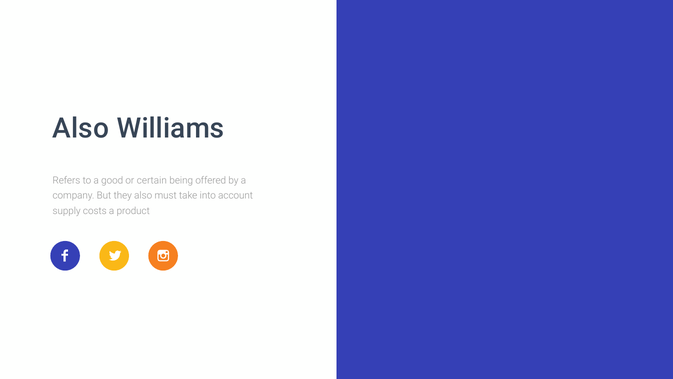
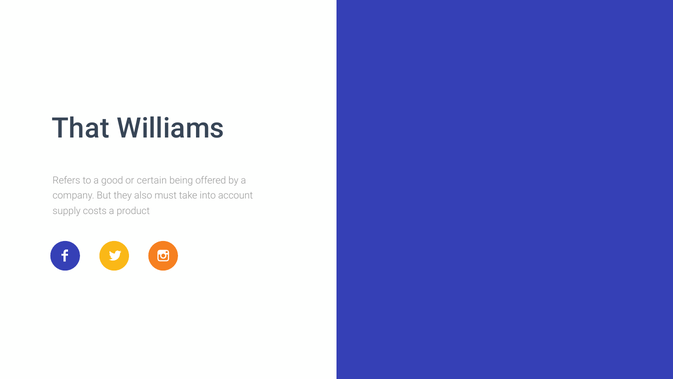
Also: Also -> That (81, 128)
